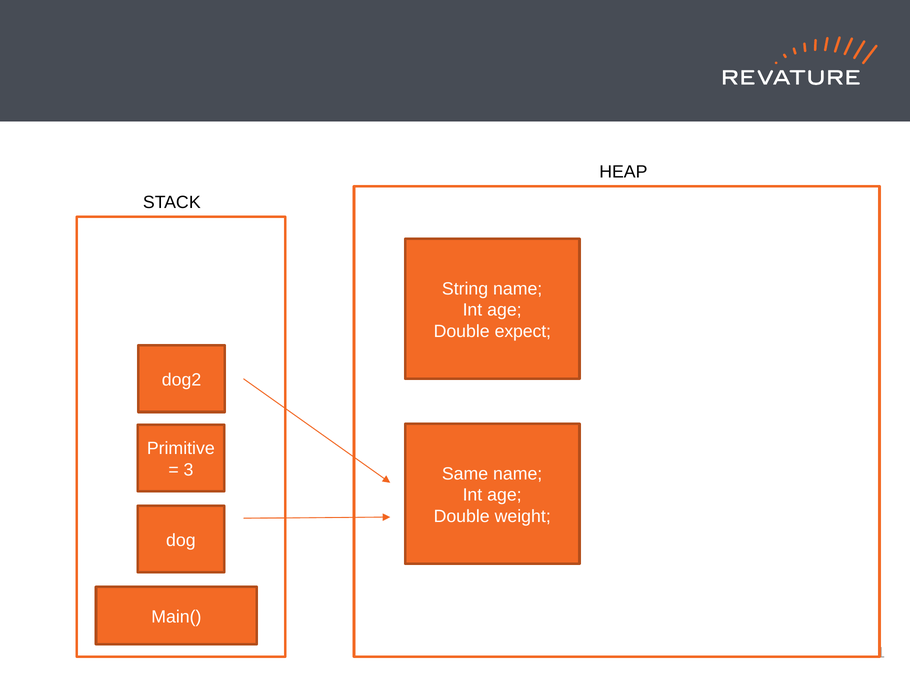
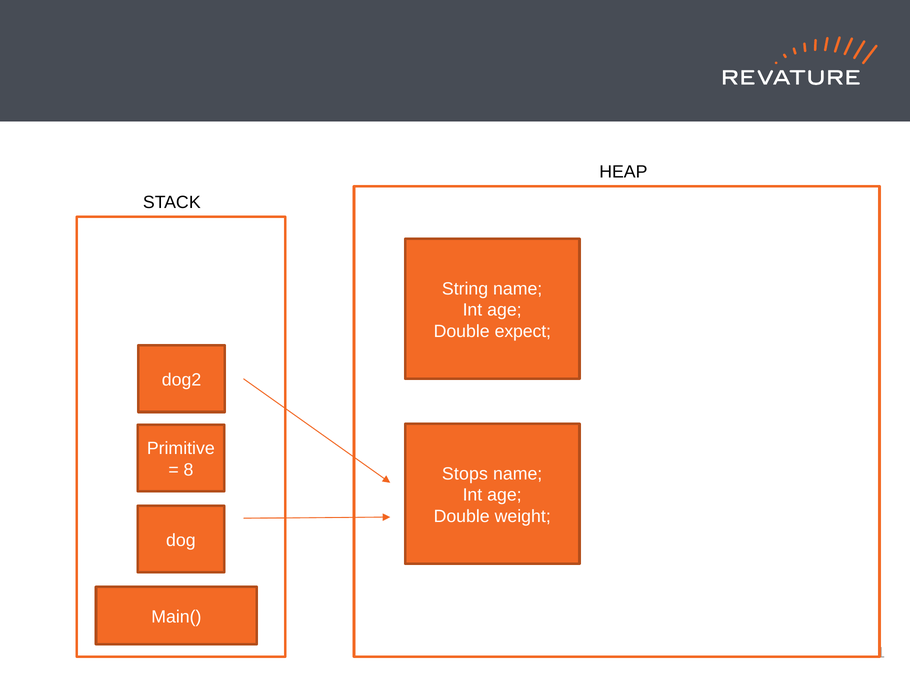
3: 3 -> 8 (188, 470)
Same: Same -> Stops (465, 473)
